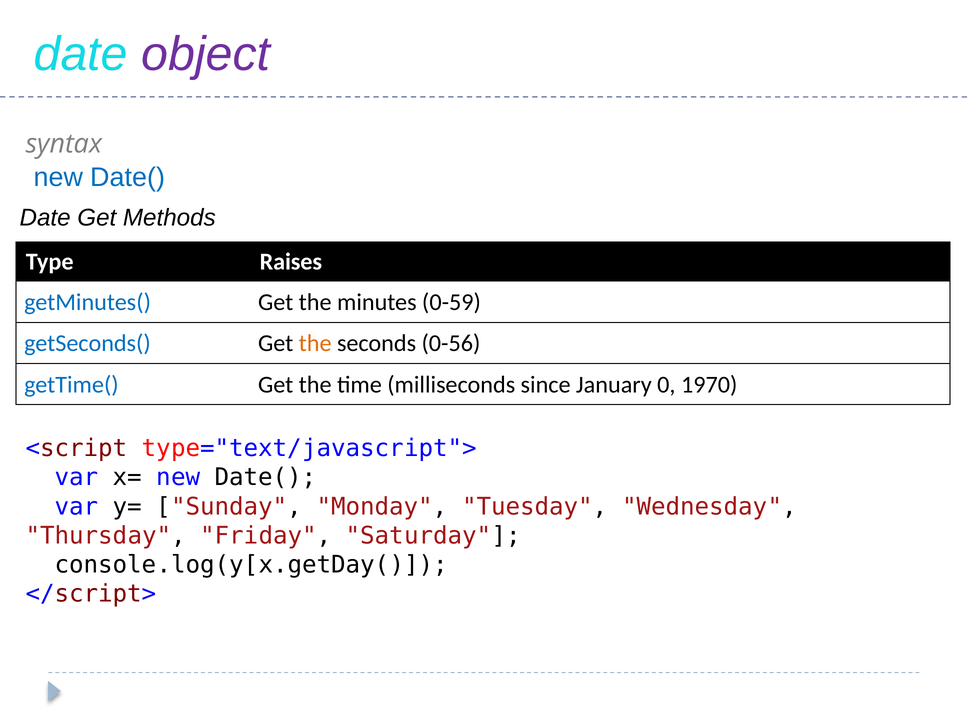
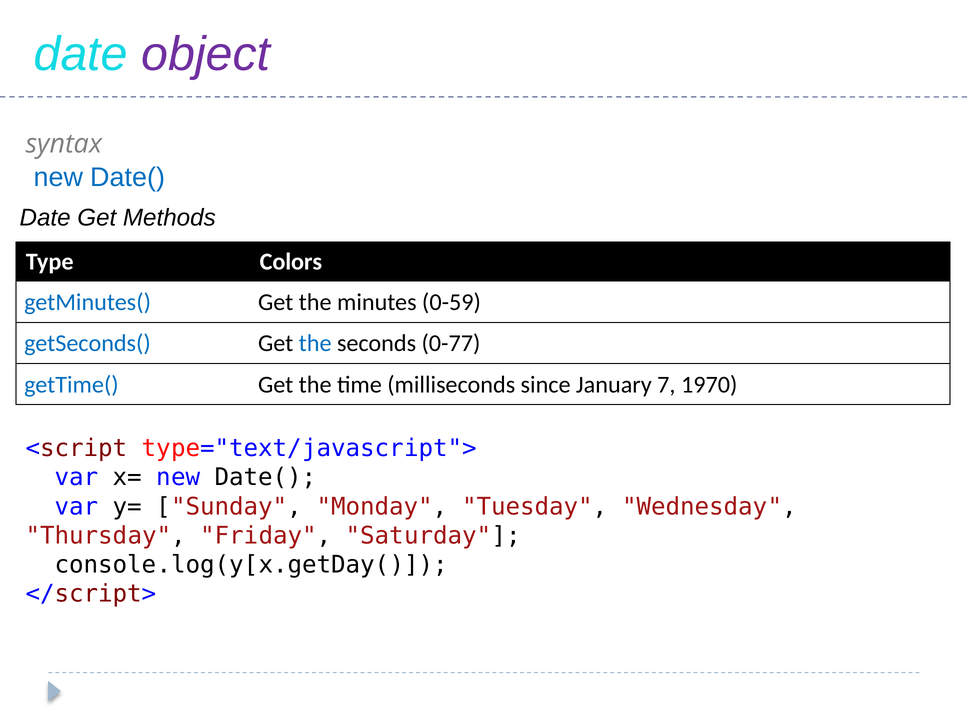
Raises: Raises -> Colors (291, 262)
the colour: orange -> blue (315, 343)
0-56: 0-56 -> 0-77 (451, 343)
0: 0 -> 7 (666, 385)
